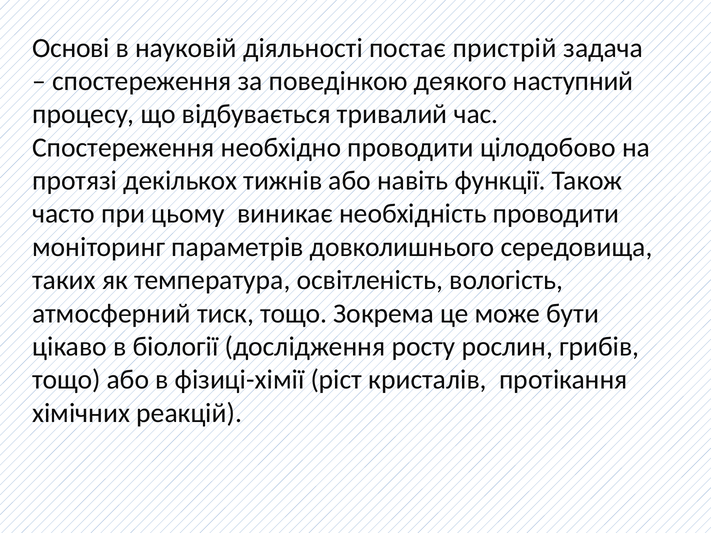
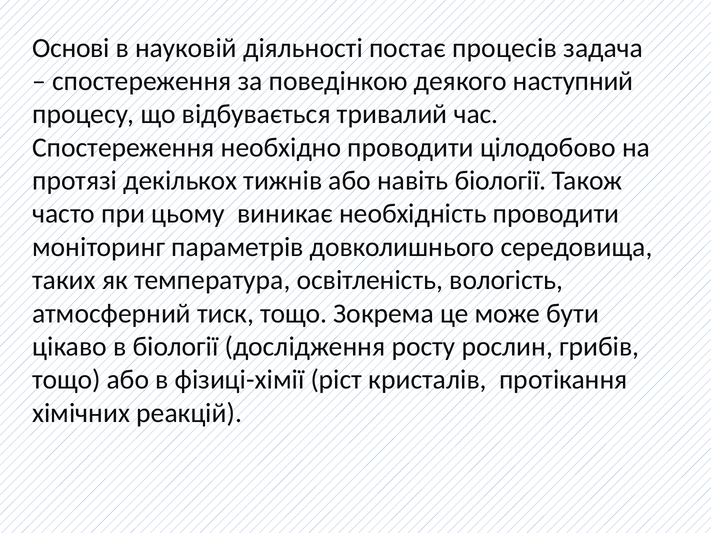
пристрій: пристрій -> процесів (505, 48)
навіть функції: функції -> біології (500, 181)
